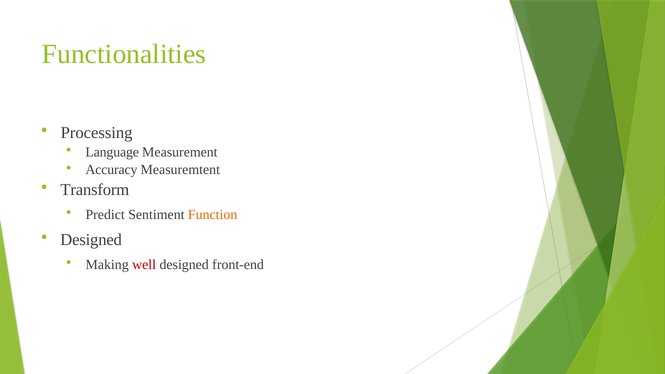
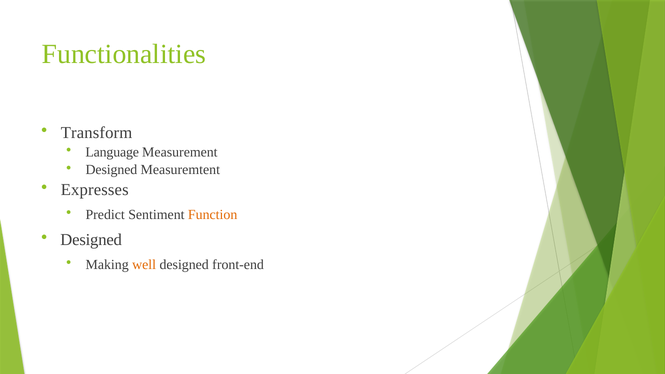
Processing: Processing -> Transform (97, 133)
Accuracy: Accuracy -> Designed (111, 170)
Transform: Transform -> Expresses (95, 190)
well colour: red -> orange (144, 265)
